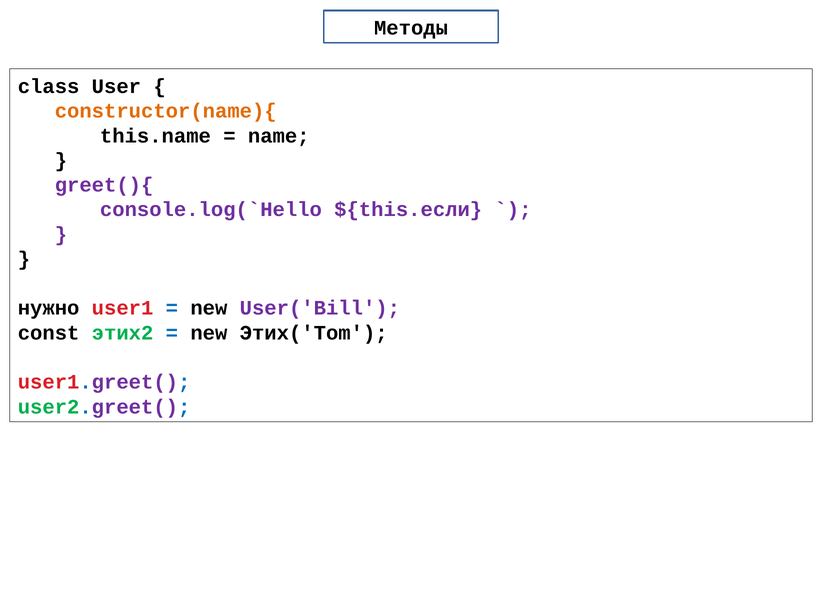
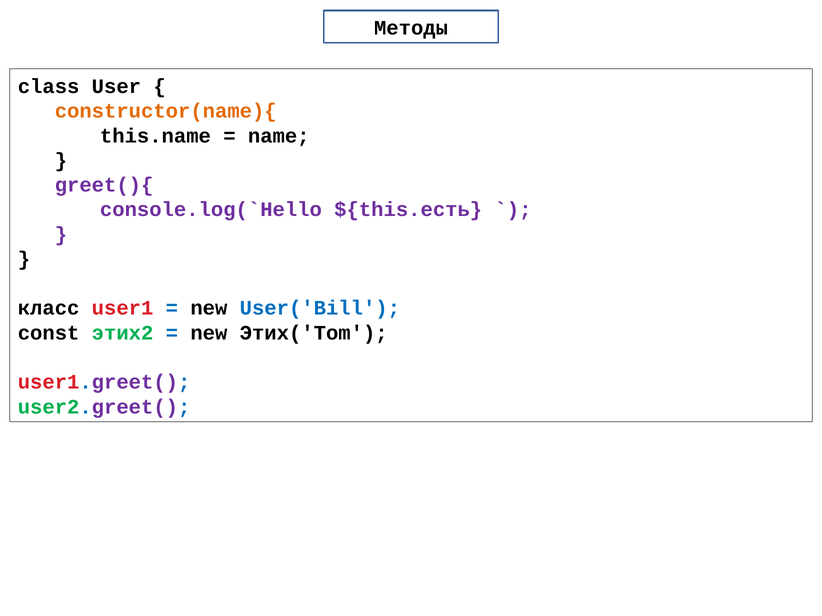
${this.если: ${this.если -> ${this.есть (408, 210)
нужно: нужно -> класс (49, 308)
User('Bill colour: purple -> blue (320, 308)
